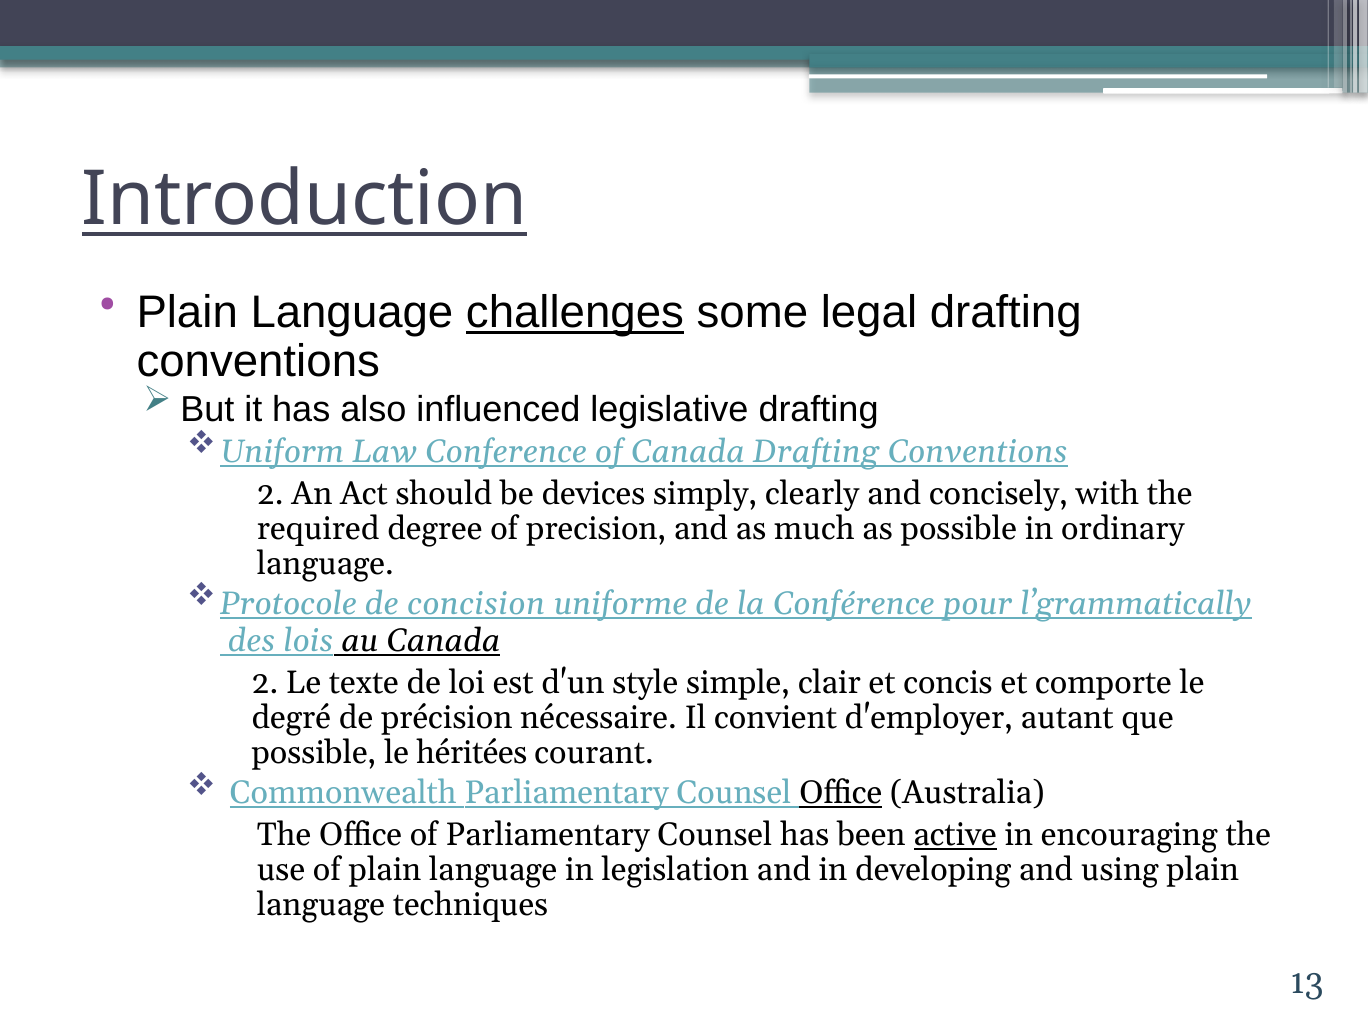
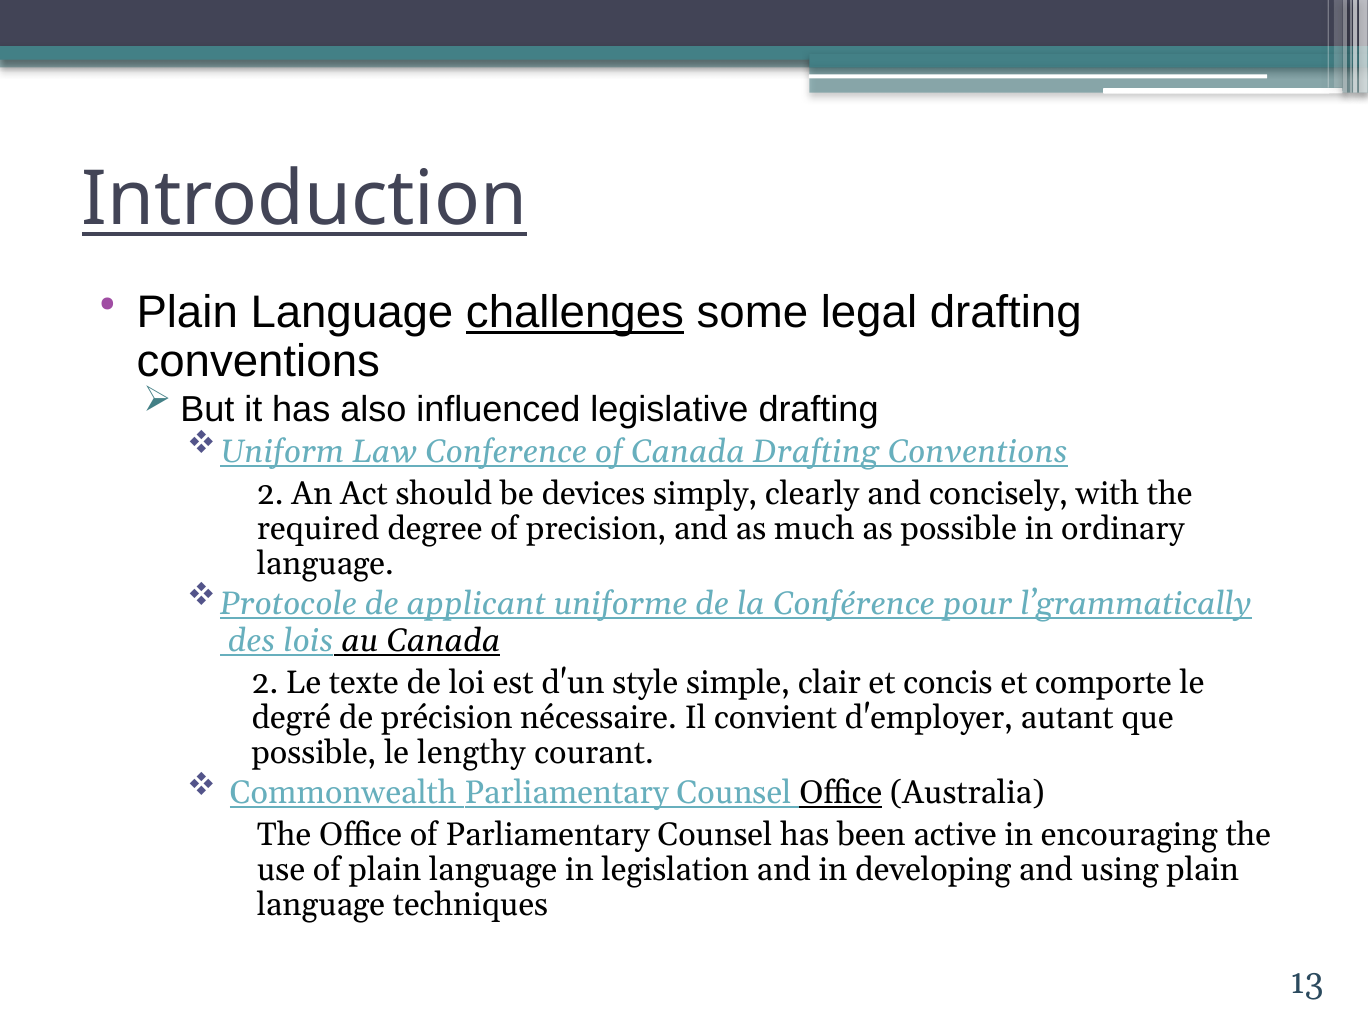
concision: concision -> applicant (476, 603)
héritées: héritées -> lengthy (472, 753)
active underline: present -> none (955, 835)
